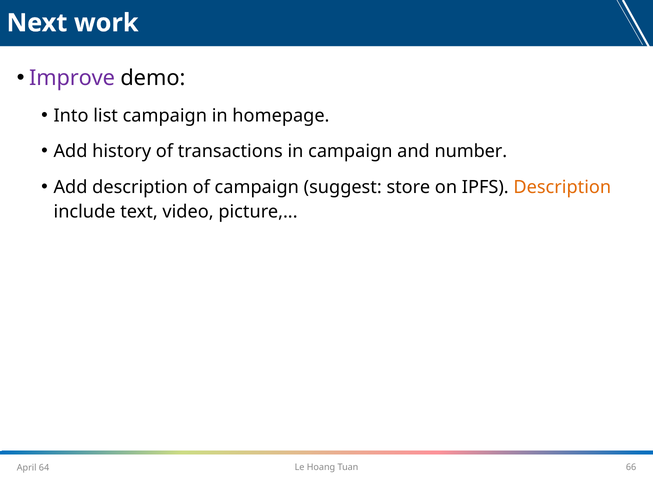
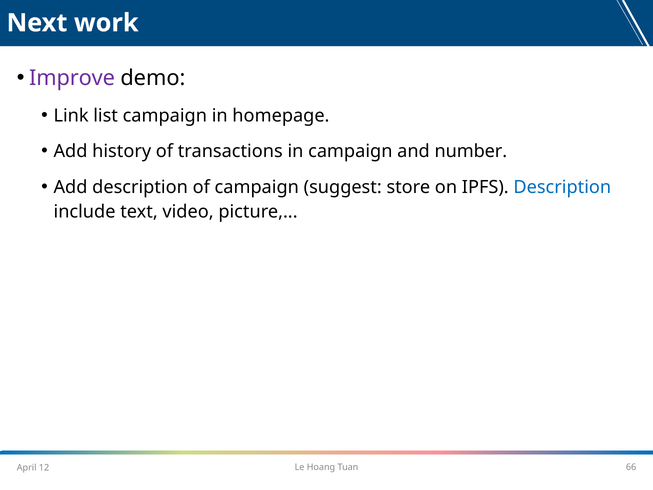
Into: Into -> Link (71, 116)
Description colour: orange -> blue (562, 187)
64: 64 -> 12 (44, 468)
